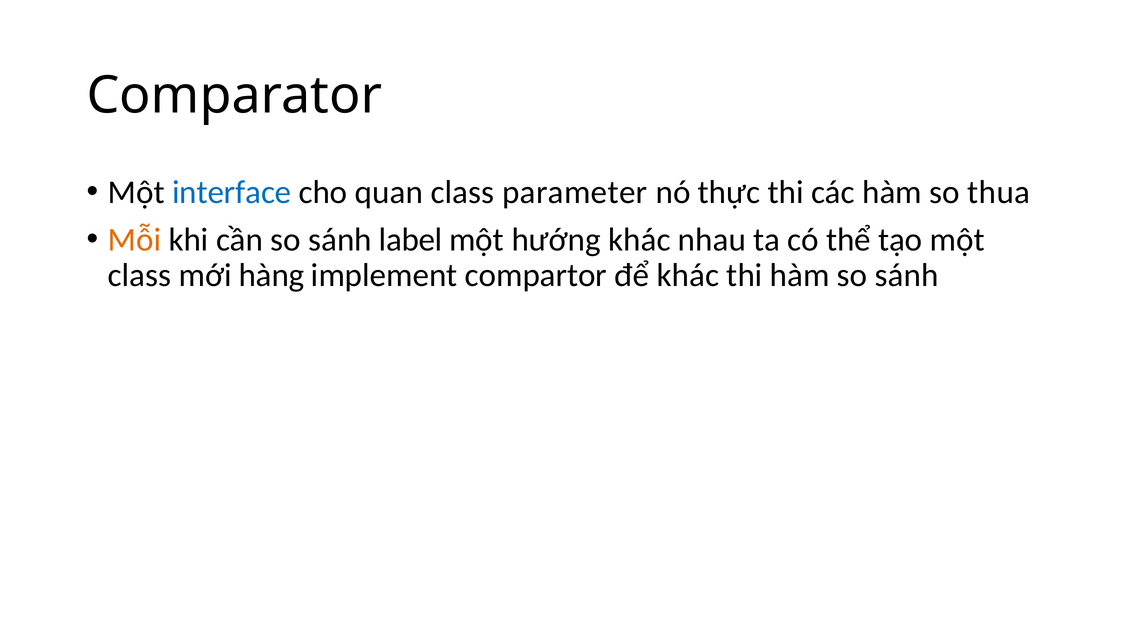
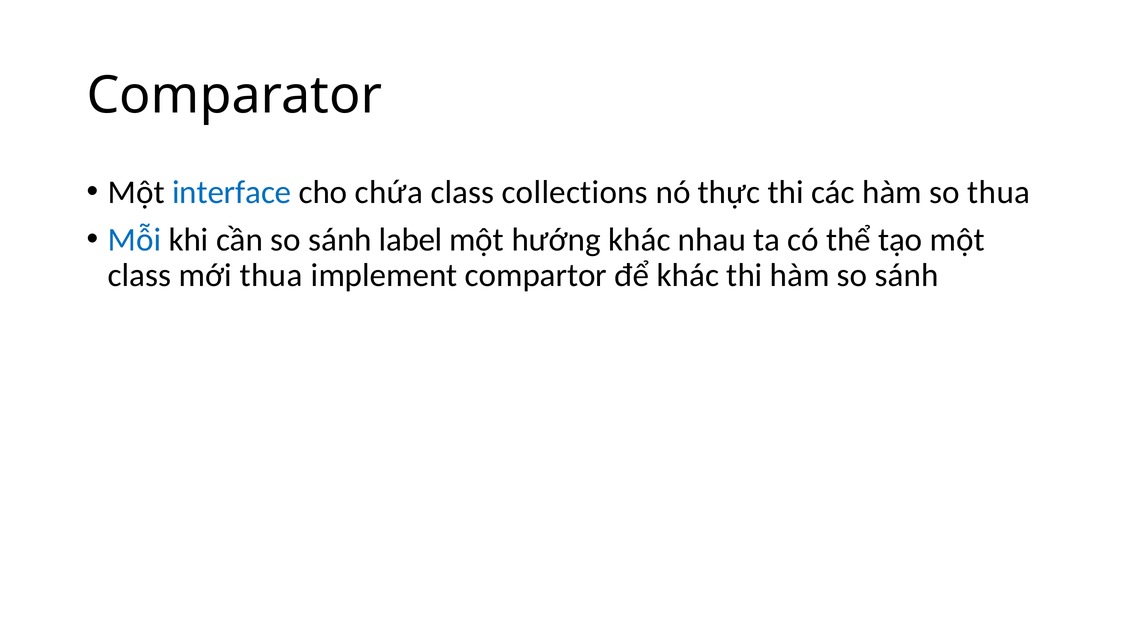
quan: quan -> chứa (389, 192)
parameter: parameter -> collections (575, 192)
Mỗi colour: orange -> blue (135, 240)
mới hàng: hàng -> thua (271, 275)
